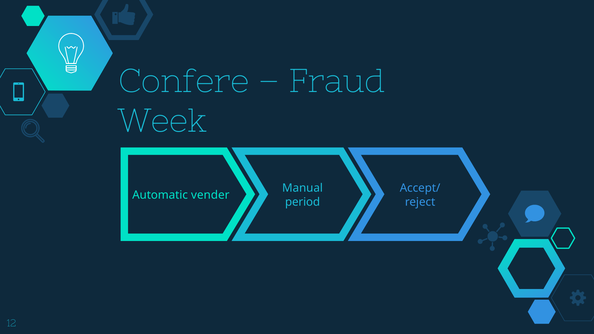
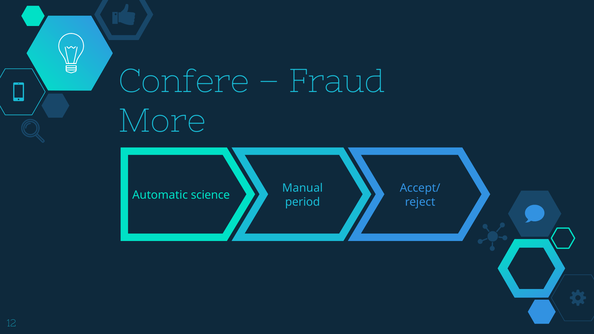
Week: Week -> More (162, 121)
vender: vender -> science (210, 195)
